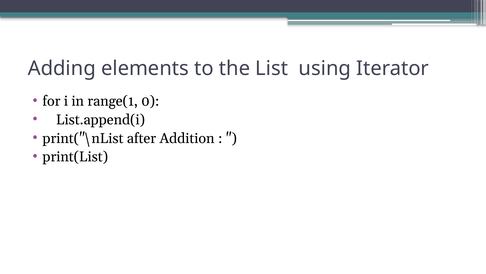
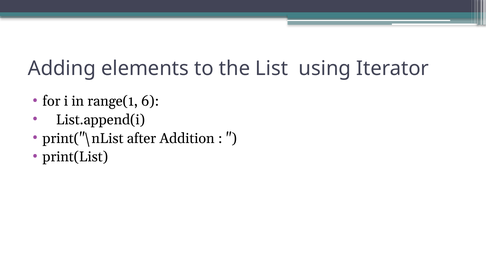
0: 0 -> 6 (150, 101)
